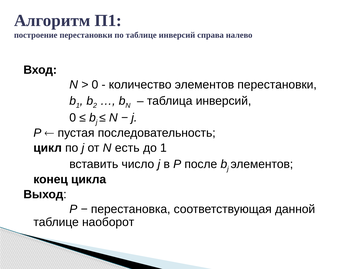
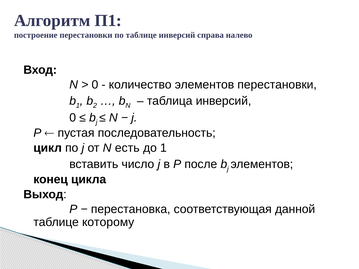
наоборот: наоборот -> которому (108, 222)
